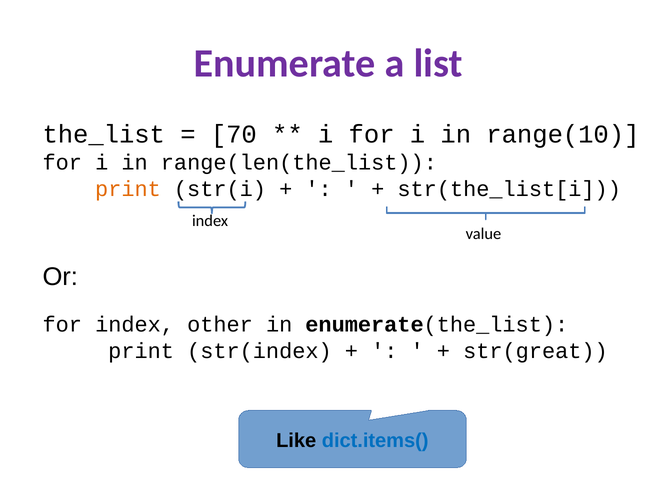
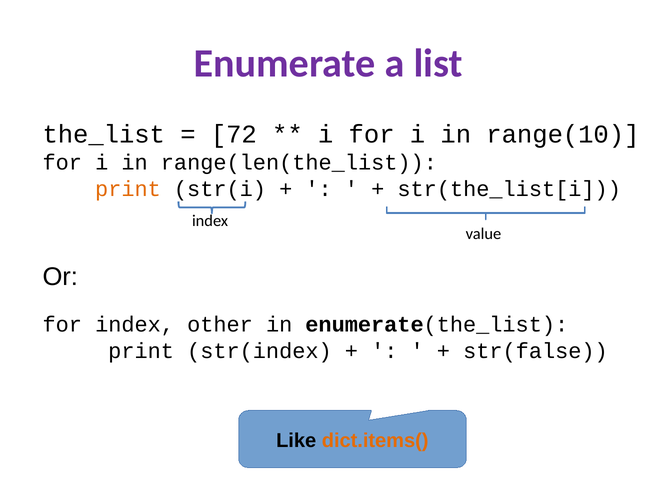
70: 70 -> 72 (234, 134)
str(great: str(great -> str(false (535, 351)
dict.items( colour: blue -> orange (375, 440)
